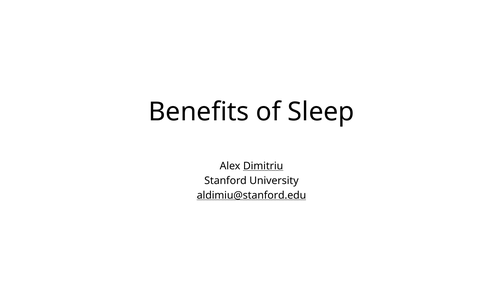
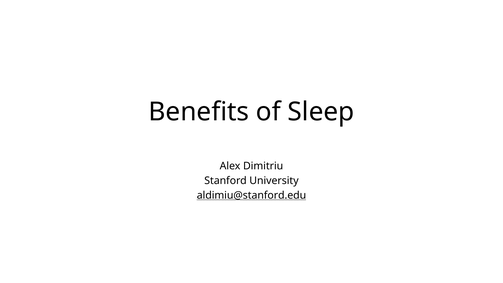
Dimitriu underline: present -> none (263, 166)
